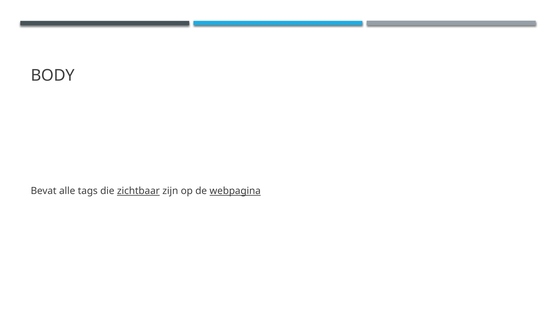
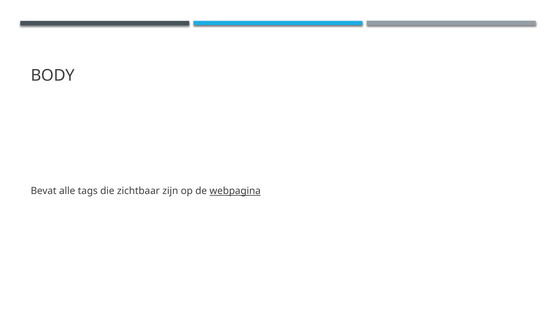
zichtbaar underline: present -> none (138, 191)
